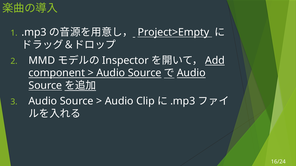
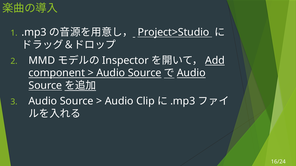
Project>Empty: Project>Empty -> Project>Studio (173, 32)
